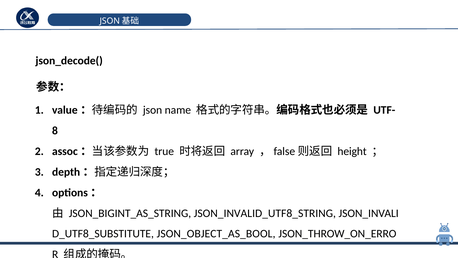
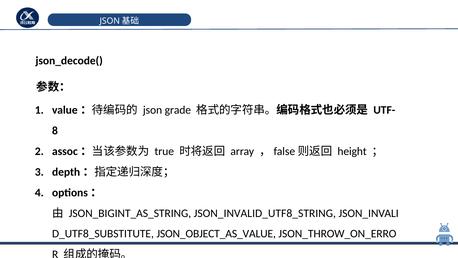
name: name -> grade (178, 110)
JSON_OBJECT_AS_BOOL: JSON_OBJECT_AS_BOOL -> JSON_OBJECT_AS_VALUE (216, 234)
